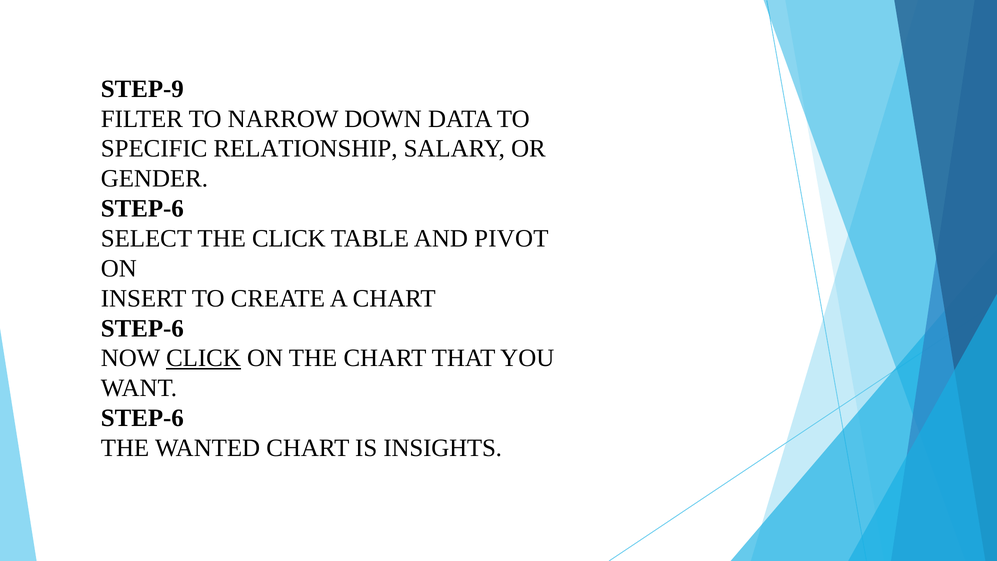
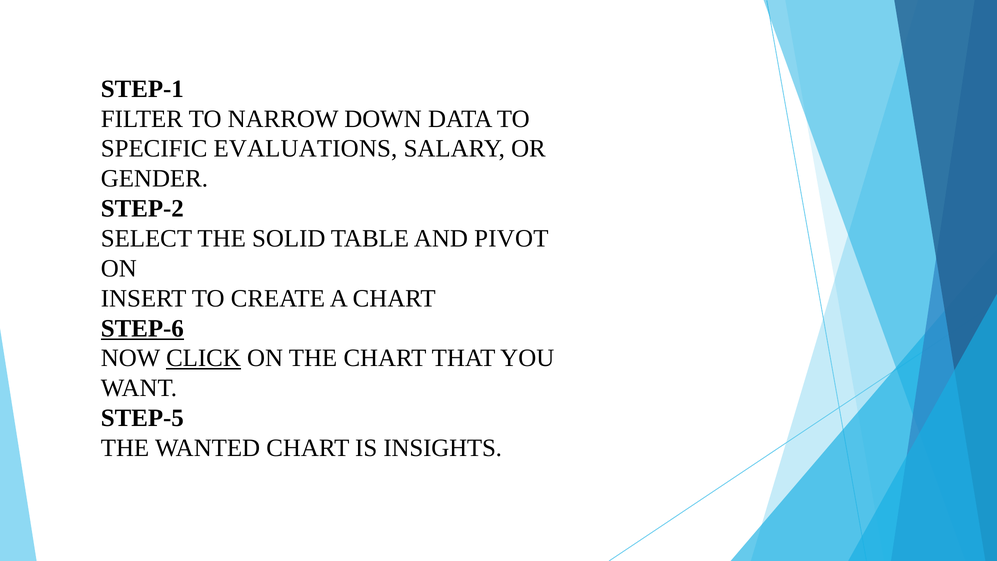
STEP-9: STEP-9 -> STEP-1 (142, 89)
RELATIONSHIP: RELATIONSHIP -> EVALUATIONS (305, 149)
STEP-6: STEP-6 -> STEP-2 (142, 209)
THE CLICK: CLICK -> SOLID (289, 238)
STEP-6 underline: none -> present (142, 328)
STEP-6: STEP-6 -> STEP-5 (142, 418)
